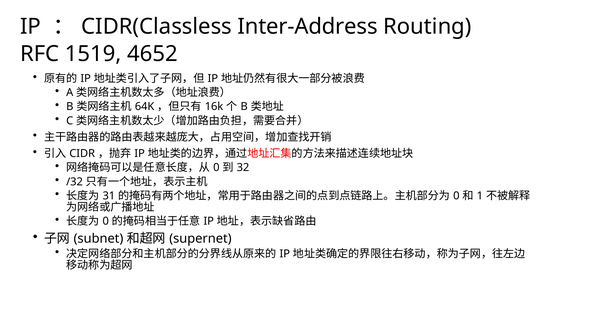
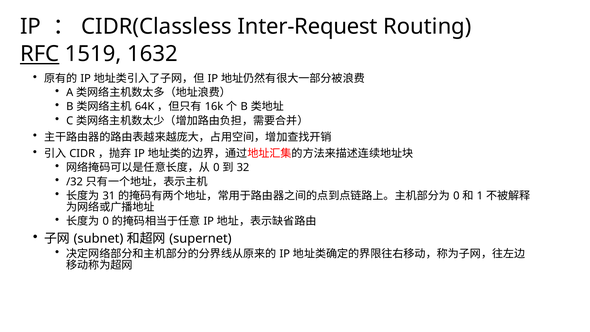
Inter-Address: Inter-Address -> Inter-Request (308, 26)
RFC underline: none -> present (40, 54)
4652: 4652 -> 1632 (153, 54)
